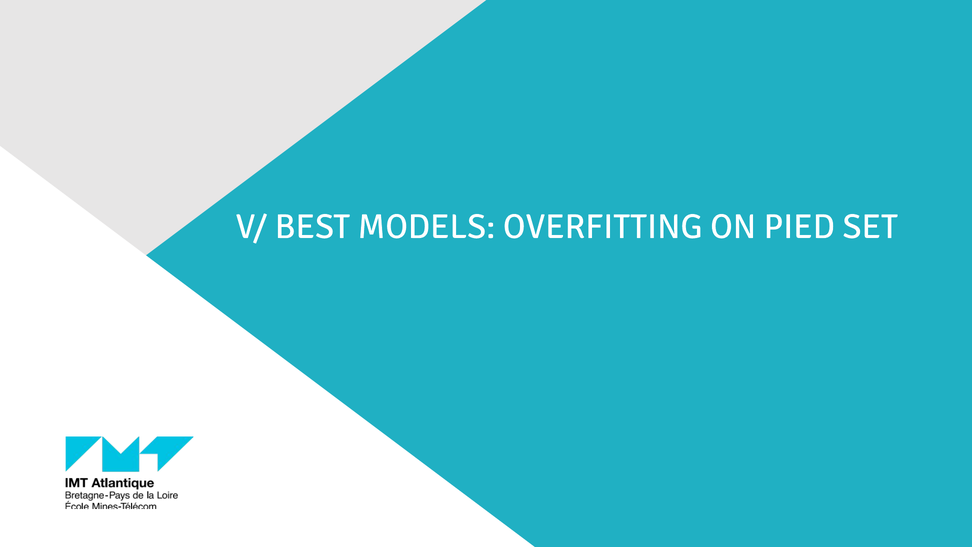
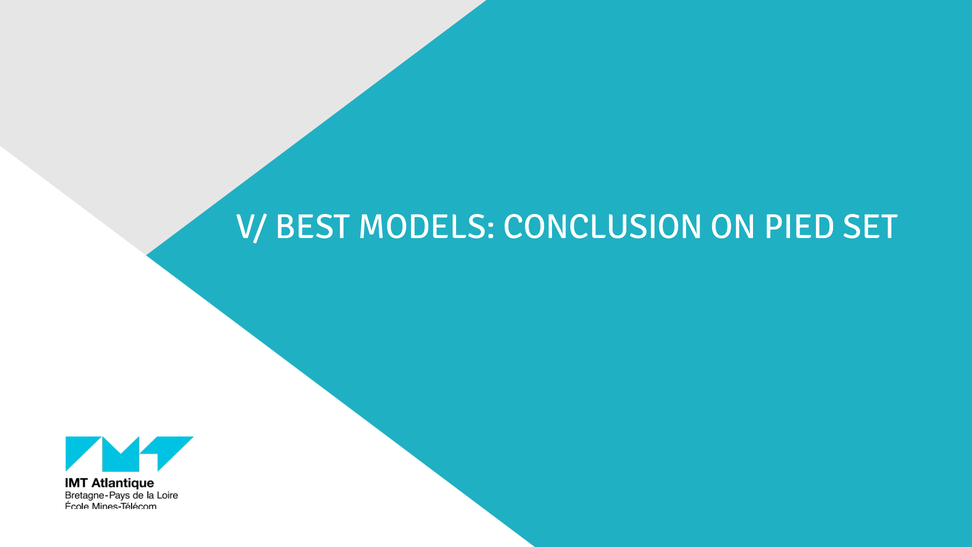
OVERFITTING: OVERFITTING -> CONCLUSION (603, 226)
